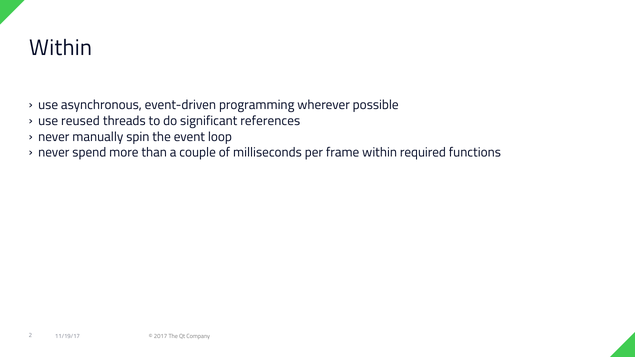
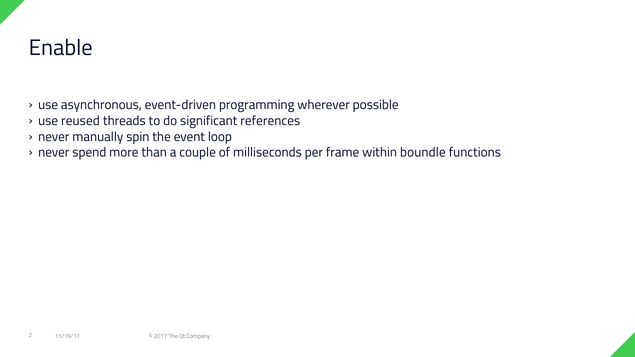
Within: Within -> Enable (61, 48)
required: required -> boundle (423, 153)
